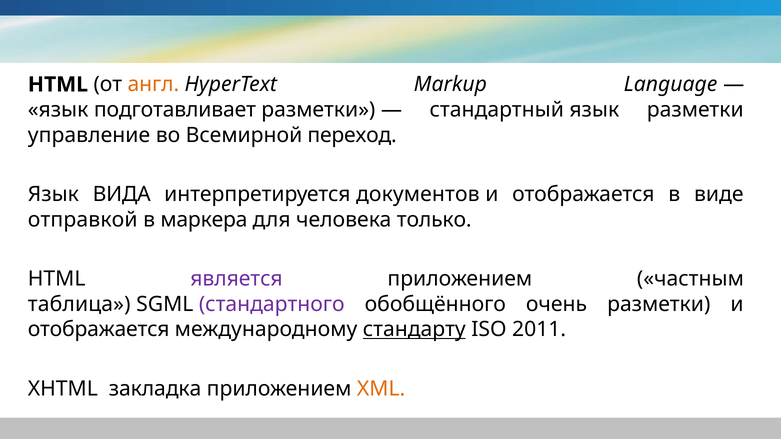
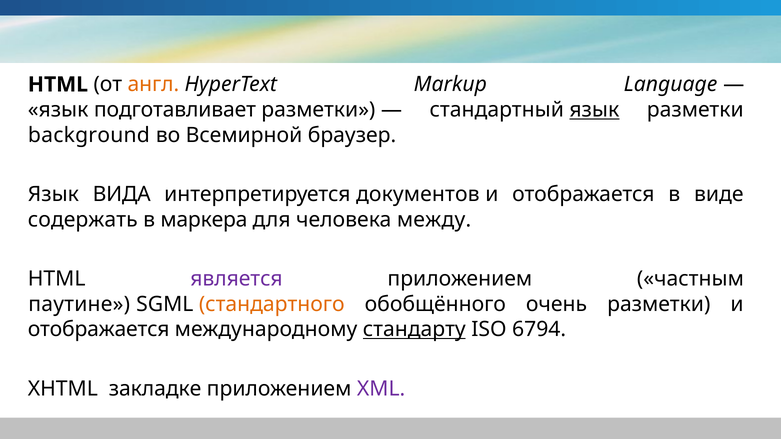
язык underline: none -> present (594, 110)
управление: управление -> background (89, 135)
переход: переход -> браузер (352, 135)
отправкой: отправкой -> содержать (83, 220)
только: только -> между (434, 220)
таблица: таблица -> паутине (79, 304)
стандартного colour: purple -> orange (272, 304)
2011: 2011 -> 6794 (539, 330)
закладка: закладка -> закладке (155, 389)
XML colour: orange -> purple (381, 389)
